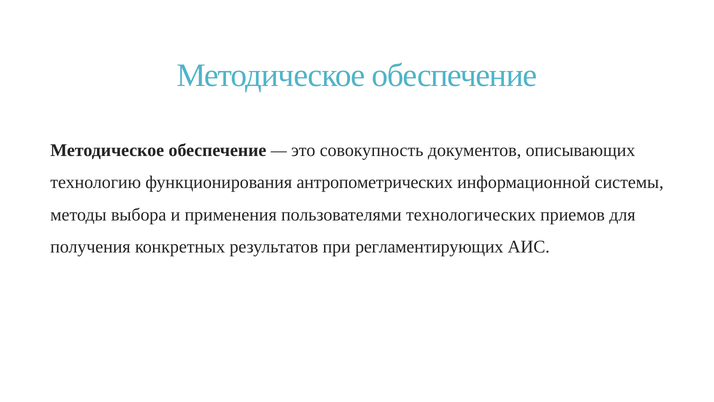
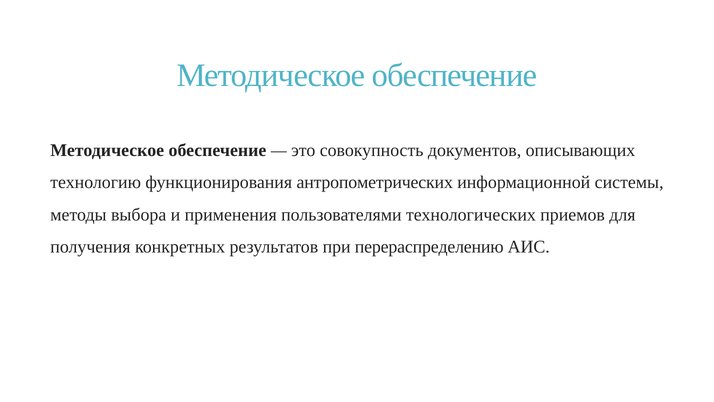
регламентирующих: регламентирующих -> перераспределению (429, 247)
